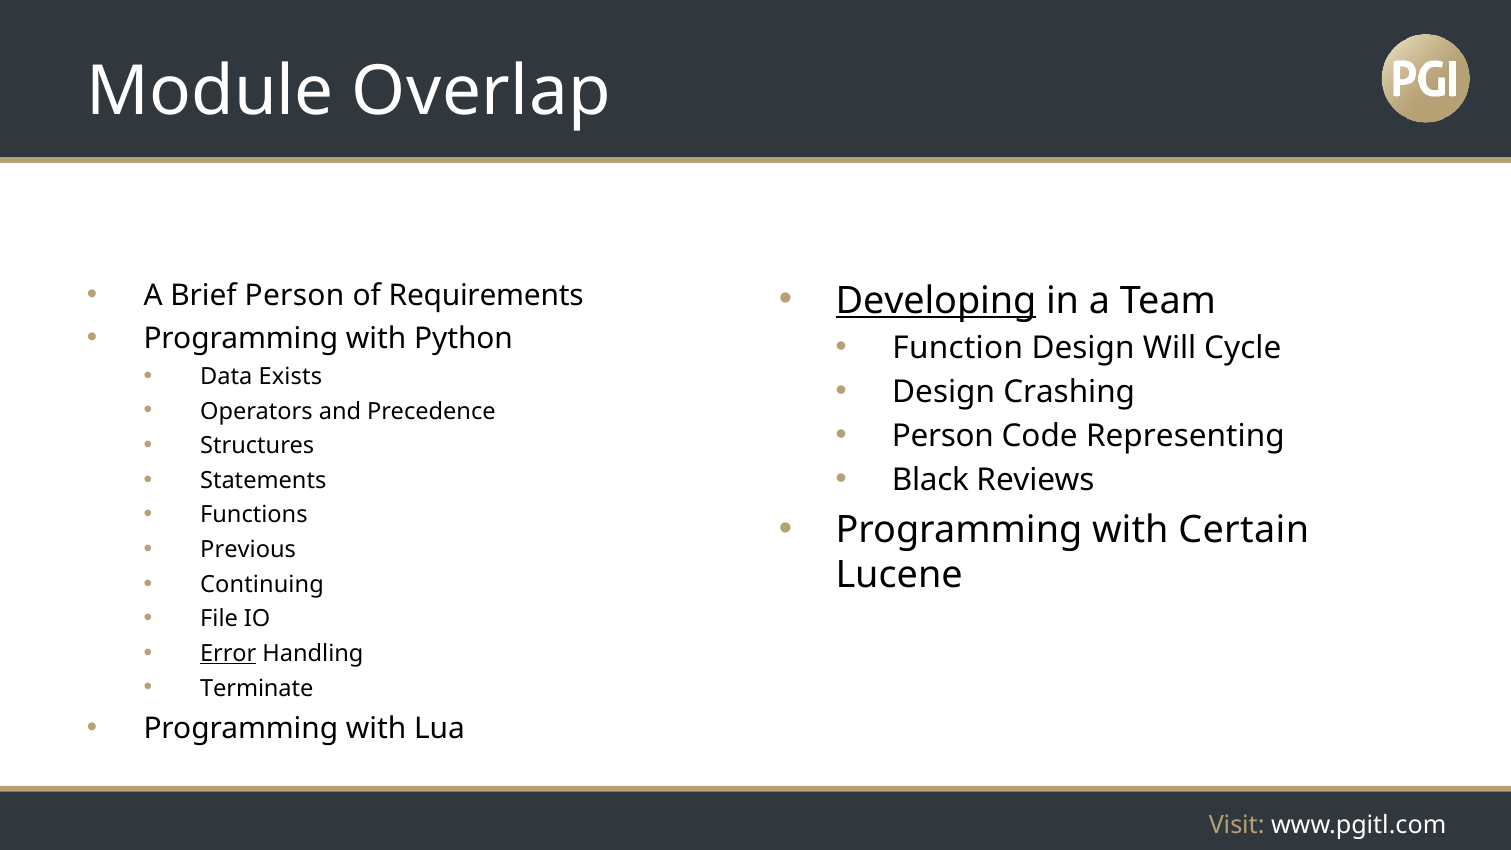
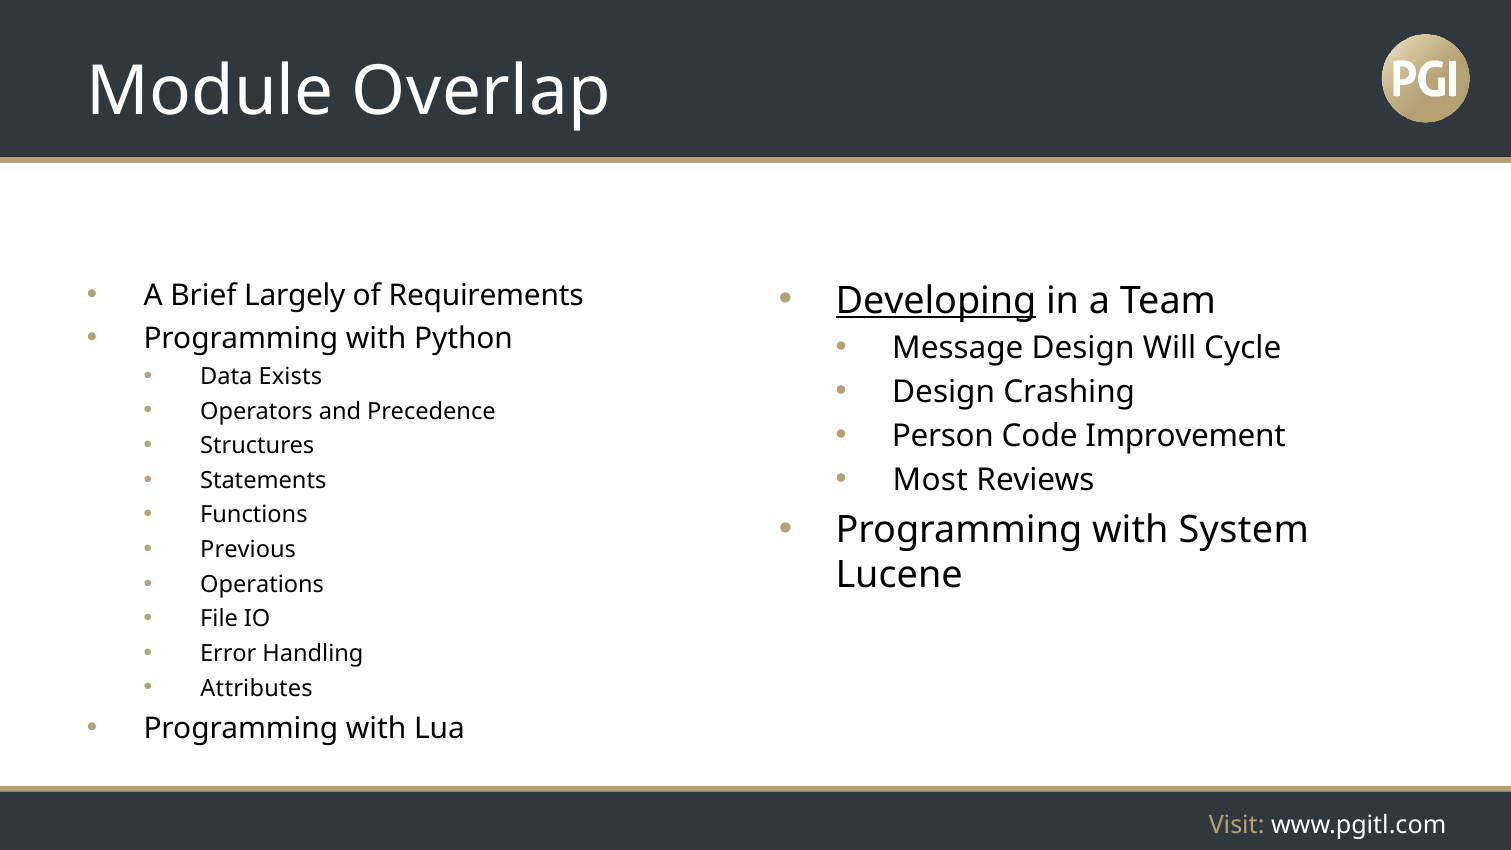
Brief Person: Person -> Largely (295, 295)
Function: Function -> Message (958, 348)
Representing: Representing -> Improvement (1186, 436)
Black: Black -> Most (930, 480)
Certain: Certain -> System (1244, 530)
Continuing: Continuing -> Operations (262, 584)
Error underline: present -> none (228, 654)
Terminate: Terminate -> Attributes (257, 688)
